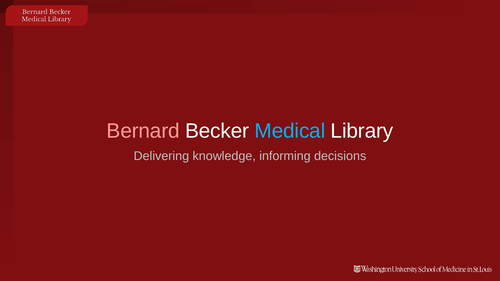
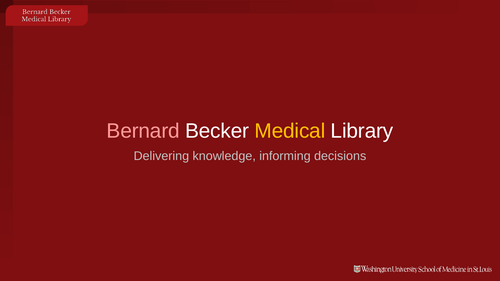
Medical colour: light blue -> yellow (290, 131)
